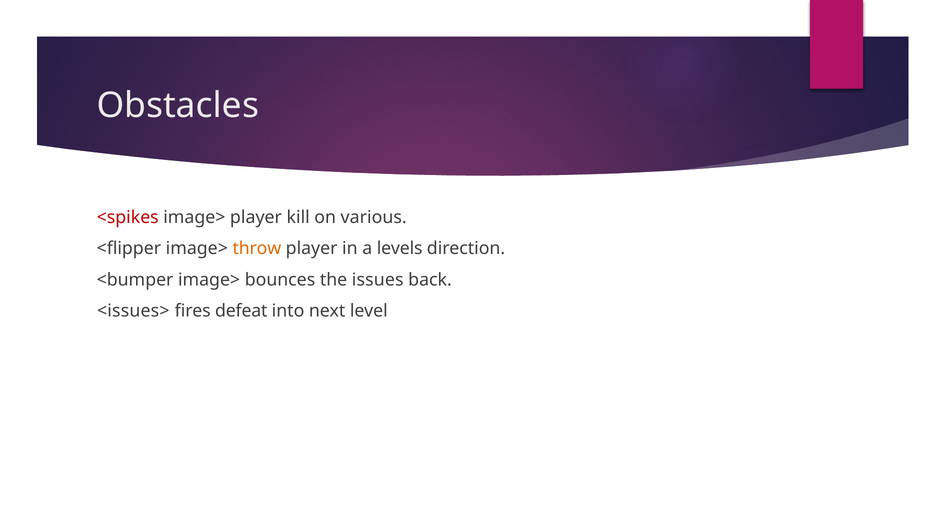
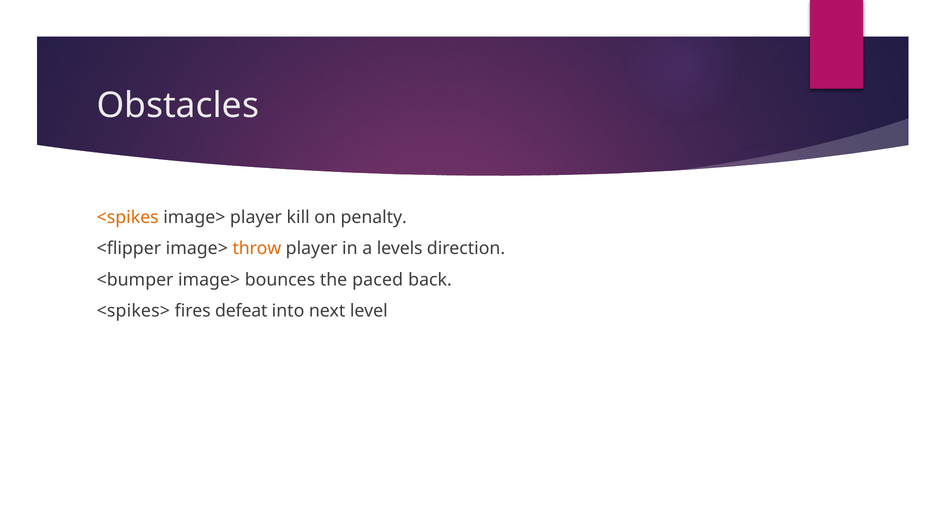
<spikes colour: red -> orange (128, 217)
various: various -> penalty (374, 217)
issues: issues -> paced (378, 280)
<issues>: <issues> -> <spikes> (133, 311)
